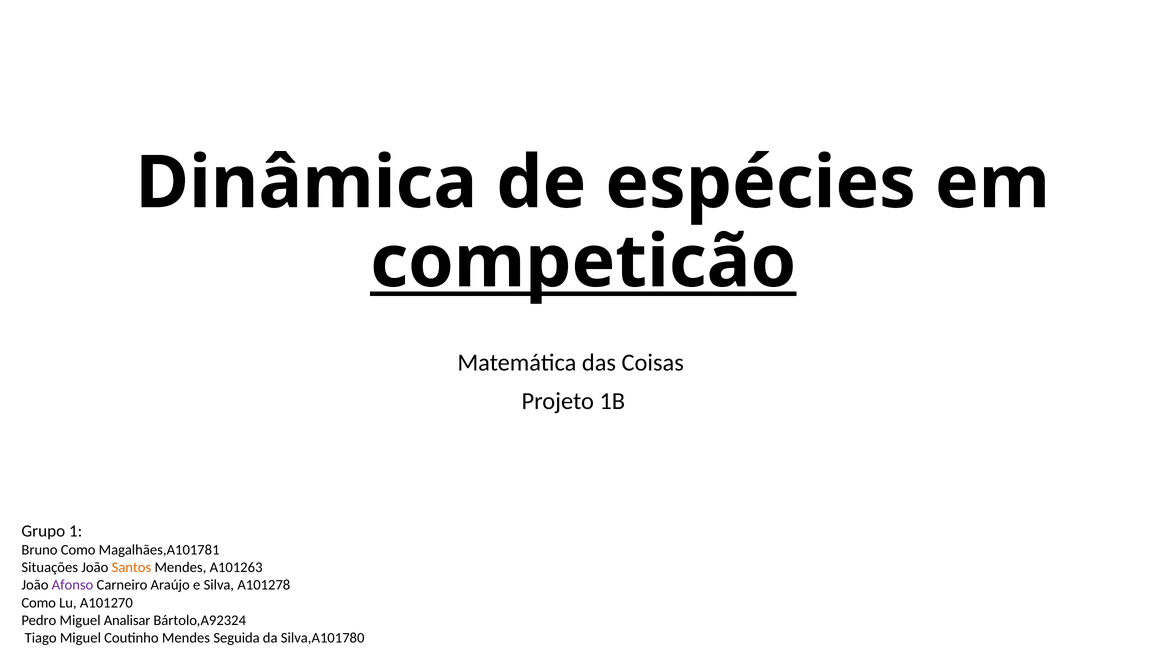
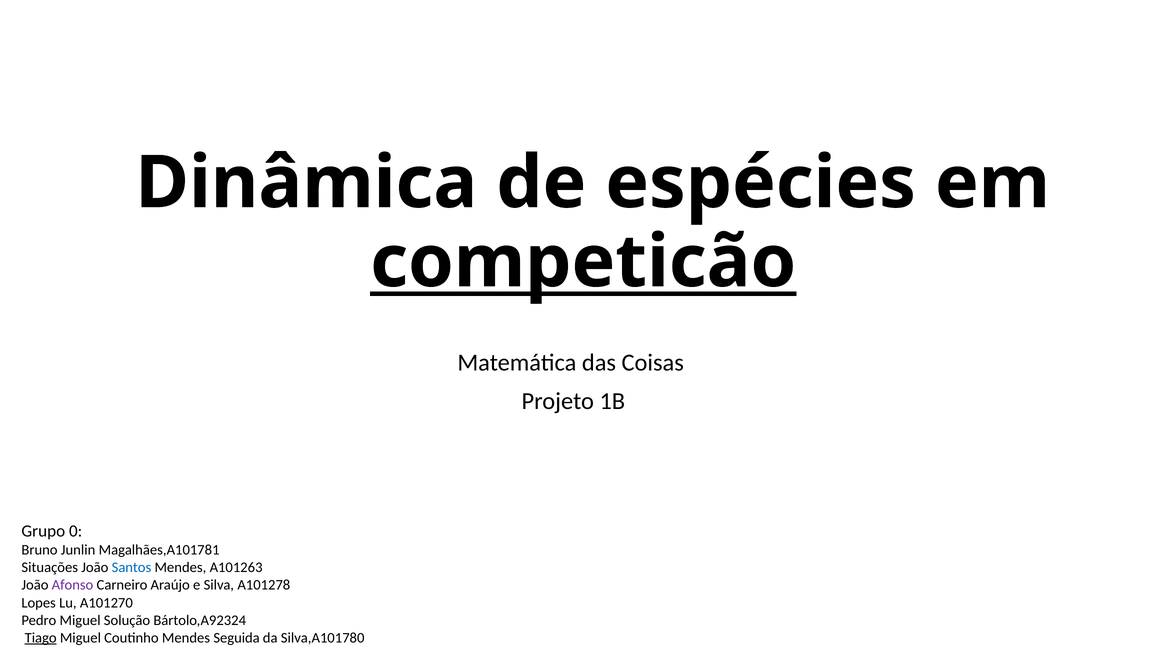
1: 1 -> 0 (76, 531)
Bruno Como: Como -> Junlin (78, 550)
Santos colour: orange -> blue (131, 568)
Como: Como -> Lopes (39, 603)
Analisar: Analisar -> Solução (127, 621)
Tiago underline: none -> present (41, 638)
